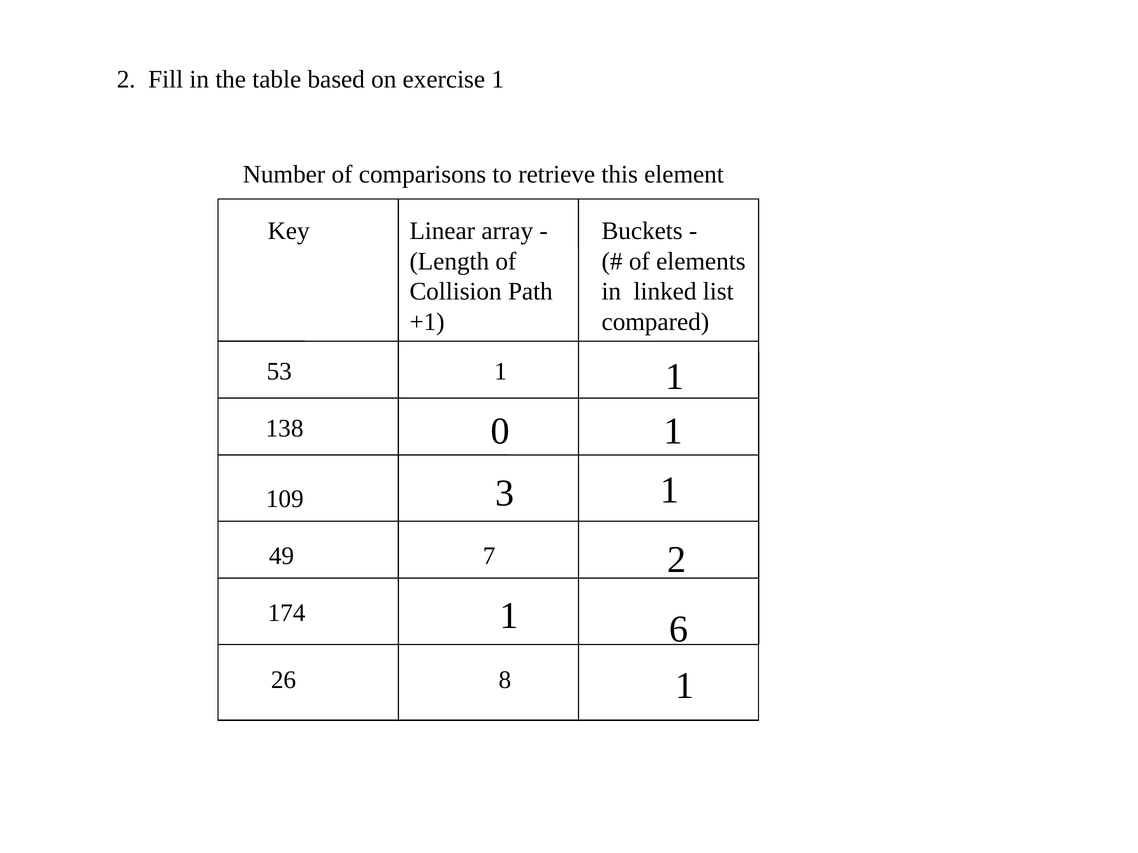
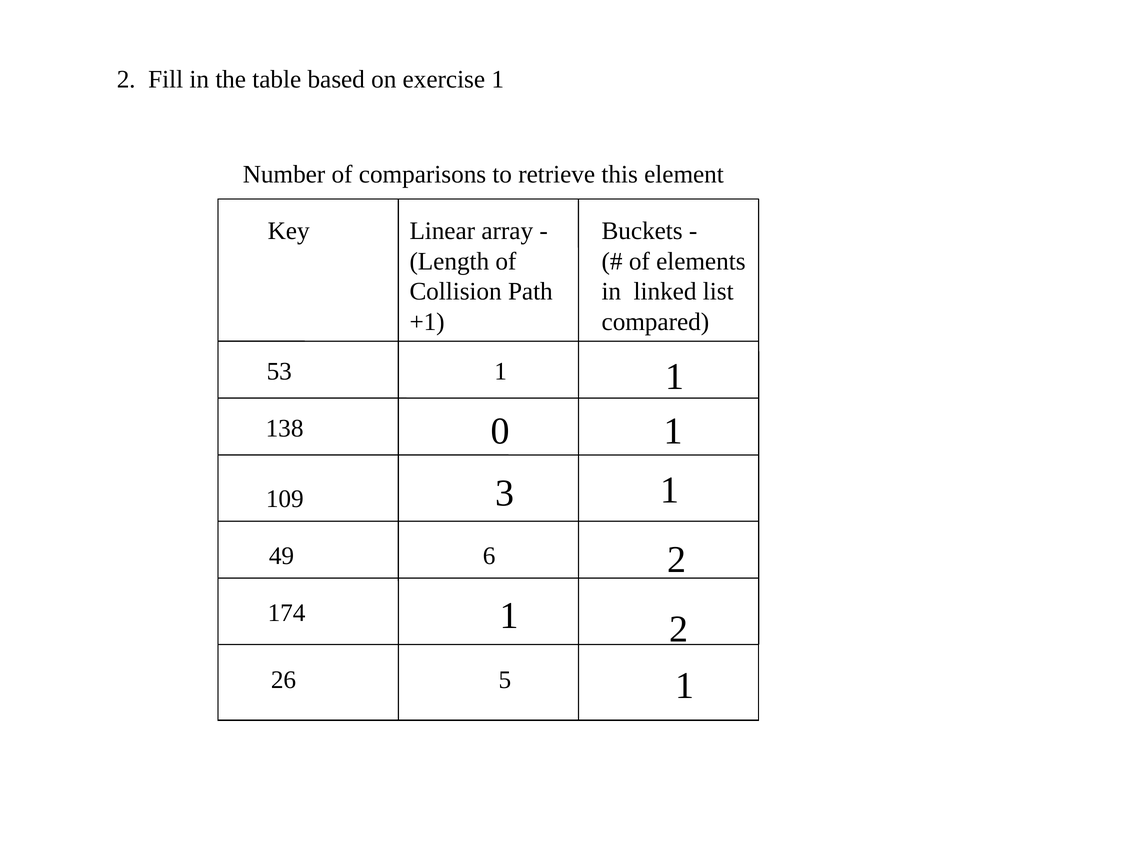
7: 7 -> 6 (489, 556)
1 6: 6 -> 2 (679, 630)
8: 8 -> 5 (505, 681)
